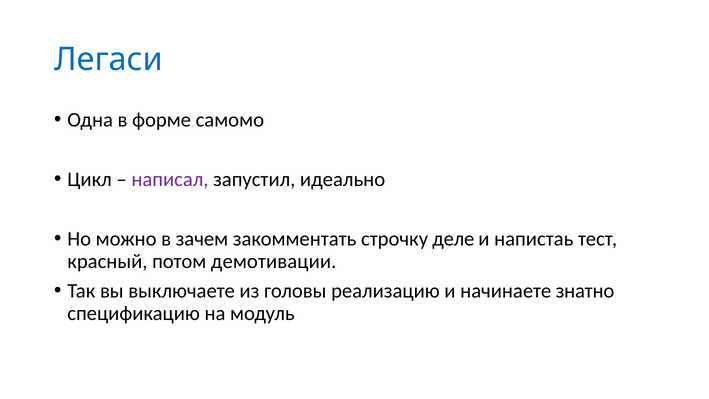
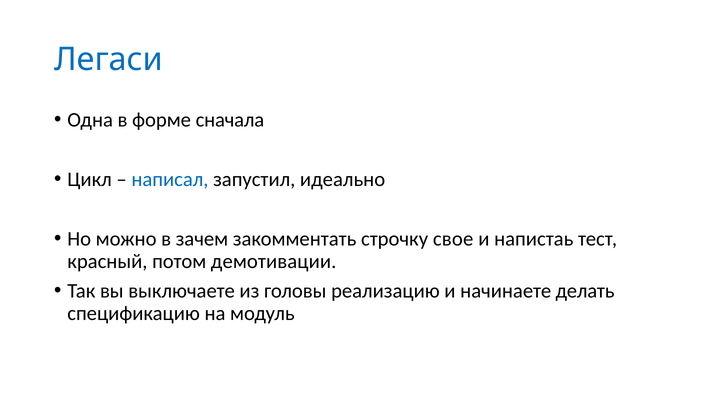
самомо: самомо -> сначала (230, 120)
написал colour: purple -> blue (170, 179)
деле: деле -> свое (453, 239)
знатно: знатно -> делать (585, 291)
